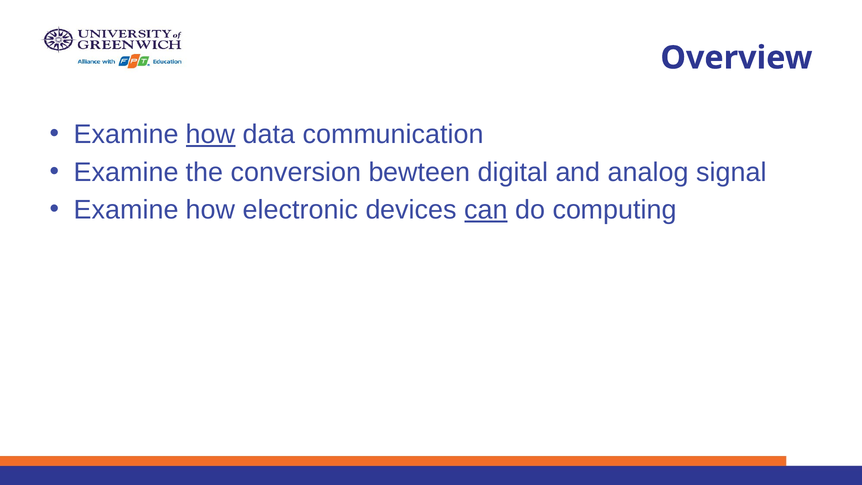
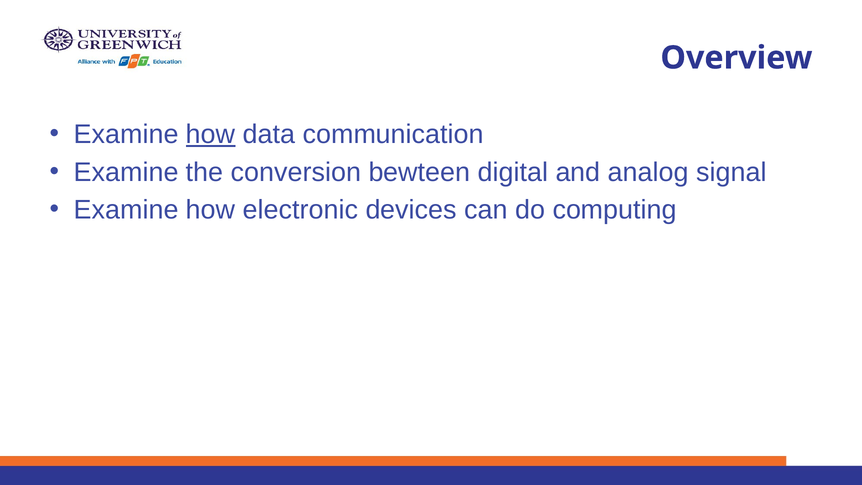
can underline: present -> none (486, 210)
